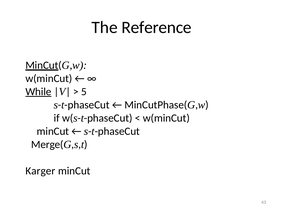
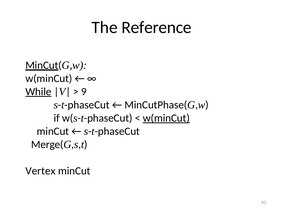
5: 5 -> 9 (84, 92)
w(minCut underline: none -> present (166, 118)
Karger: Karger -> Vertex (40, 171)
